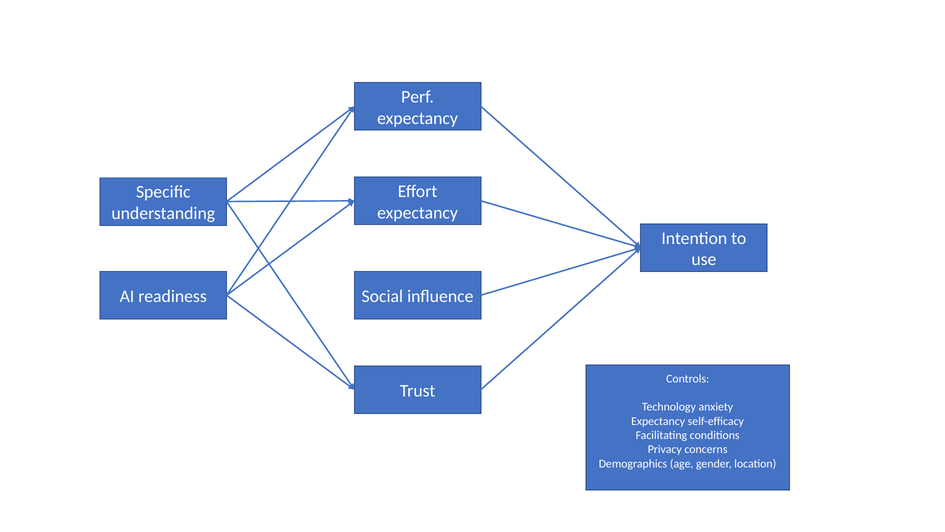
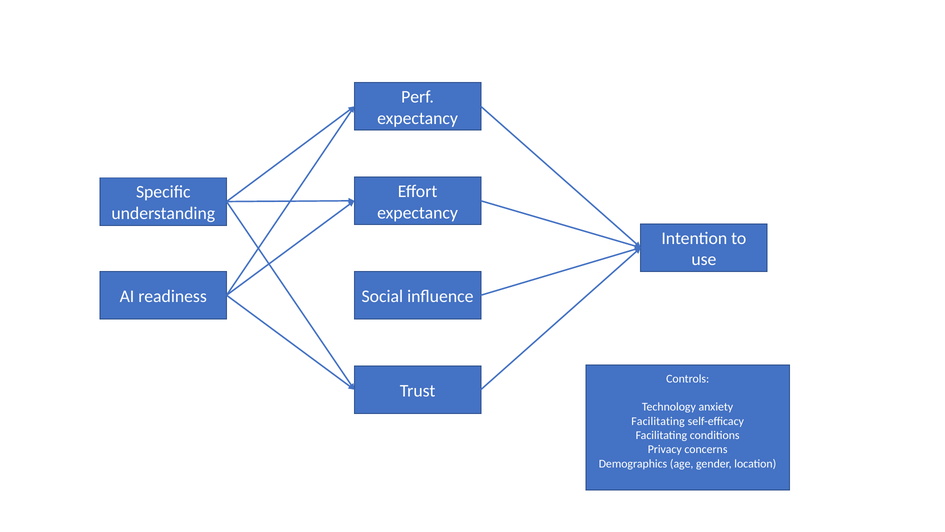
Expectancy: Expectancy -> Facilitating (658, 421)
